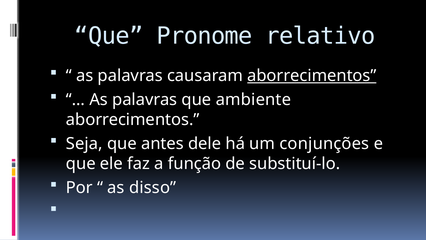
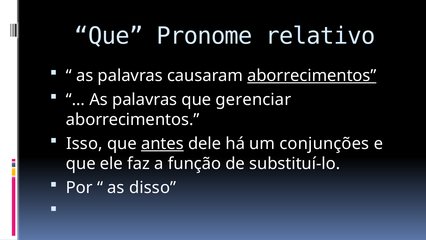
ambiente: ambiente -> gerenciar (253, 100)
Seja: Seja -> Isso (84, 143)
antes underline: none -> present (162, 143)
